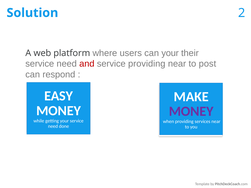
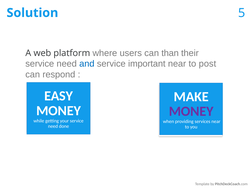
2: 2 -> 5 (242, 13)
can your: your -> than (170, 53)
and colour: red -> blue (87, 64)
service providing: providing -> important (147, 64)
